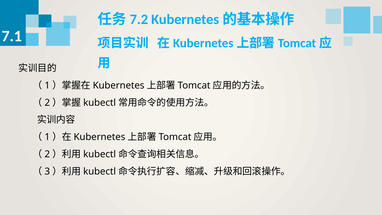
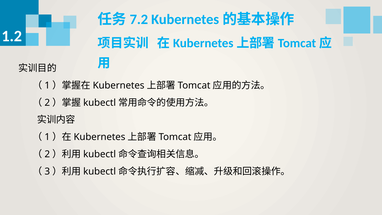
7.1: 7.1 -> 1.2 (12, 36)
